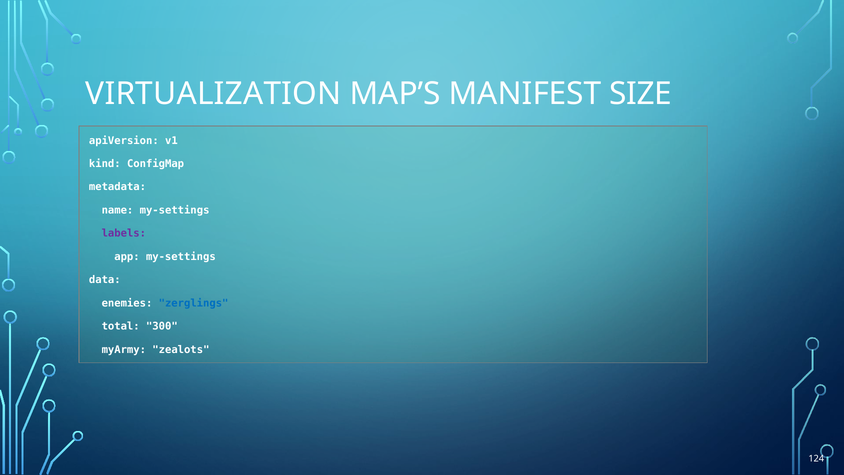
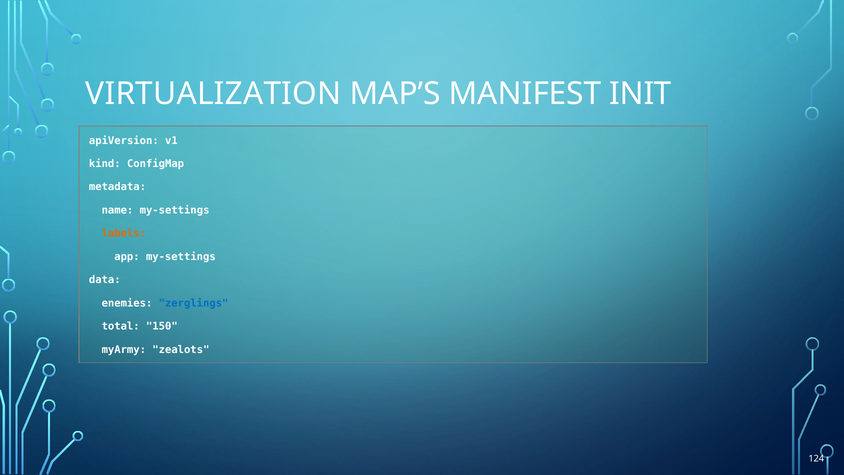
SIZE: SIZE -> INIT (640, 94)
labels colour: purple -> orange (124, 233)
300: 300 -> 150 (162, 326)
